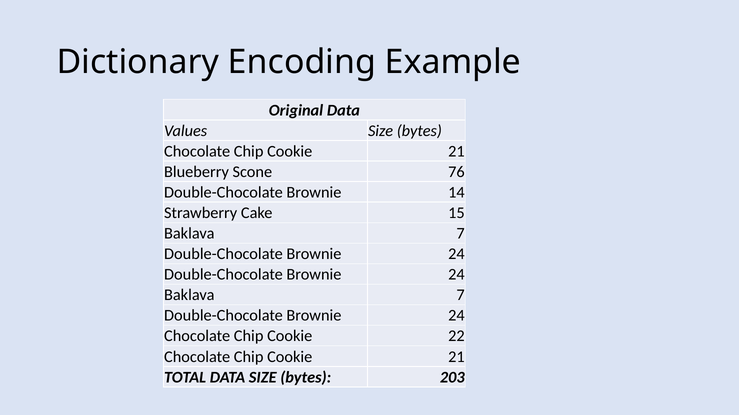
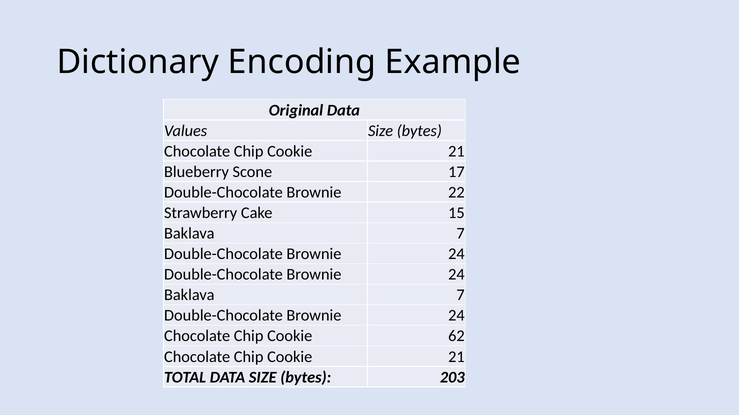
76: 76 -> 17 (456, 172)
14: 14 -> 22 (456, 193)
22: 22 -> 62 (456, 337)
